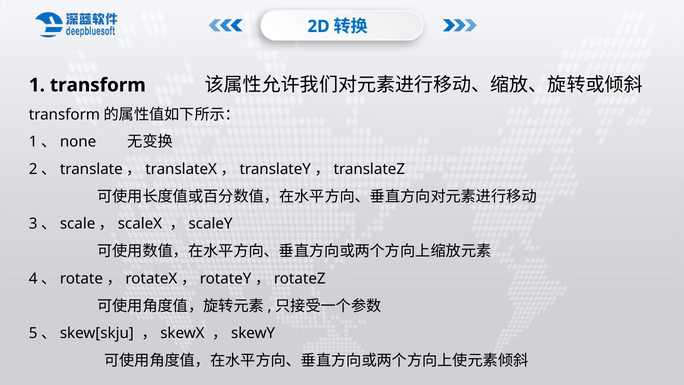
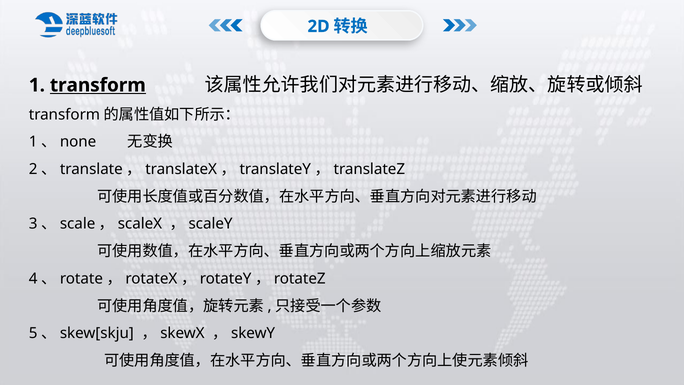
transform underline: none -> present (98, 85)
